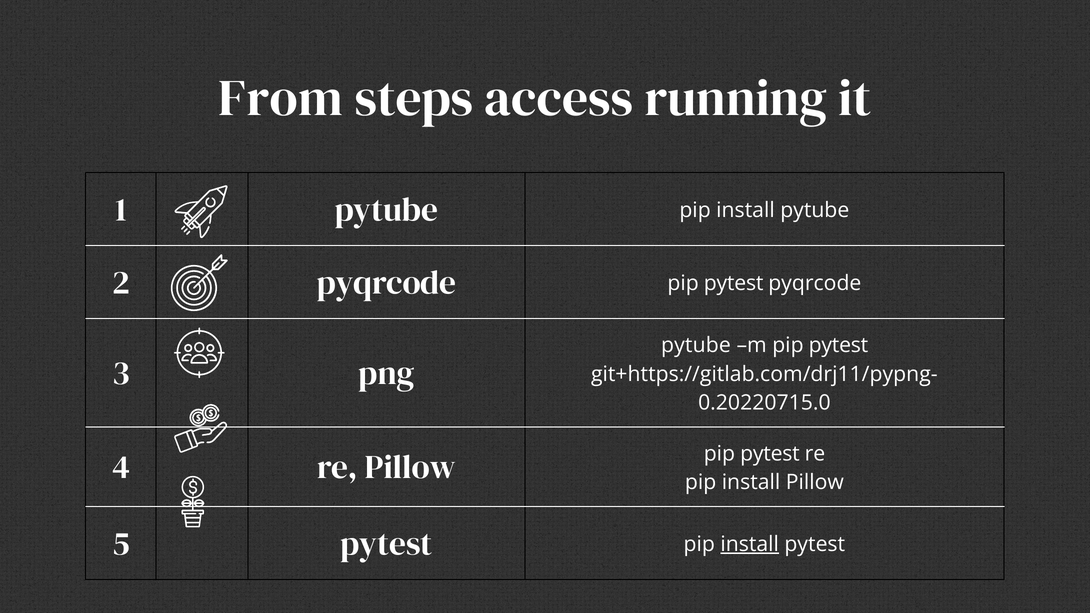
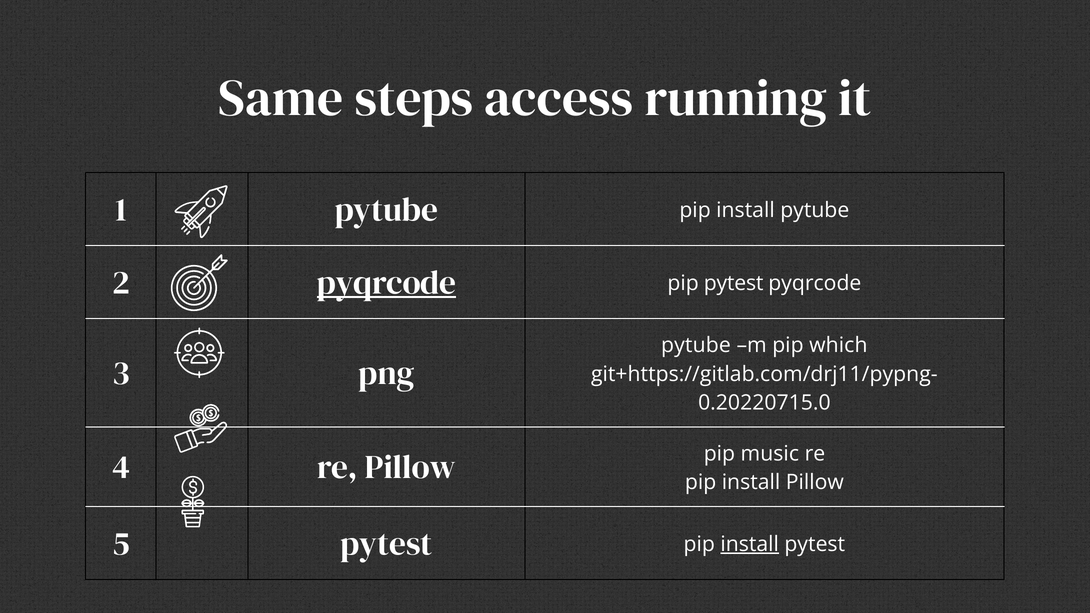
From: From -> Same (281, 98)
pyqrcode underline: none -> present (387, 283)
m pip pytest: pytest -> which (838, 345)
Pillow pip pytest: pytest -> music (770, 454)
